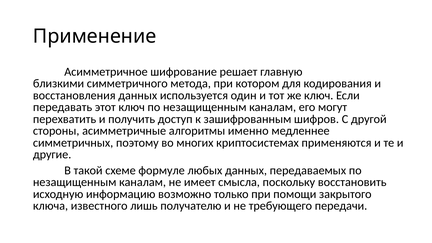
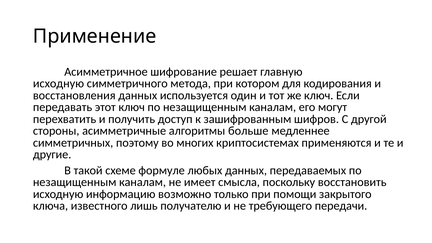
близкими: близкими -> исходную (58, 84)
именно: именно -> больше (248, 131)
